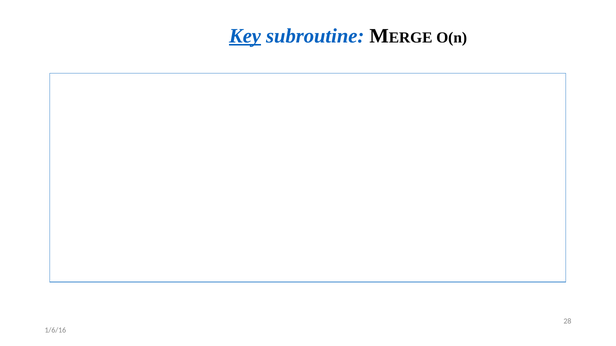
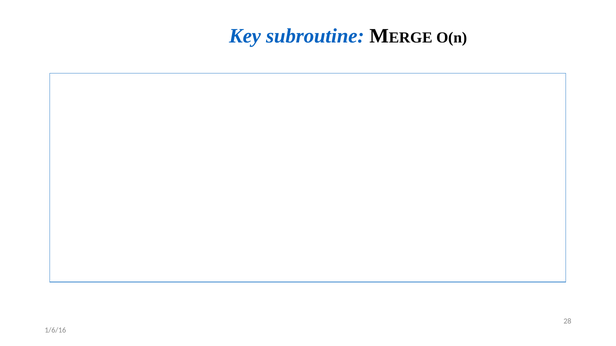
Key underline: present -> none (245, 36)
